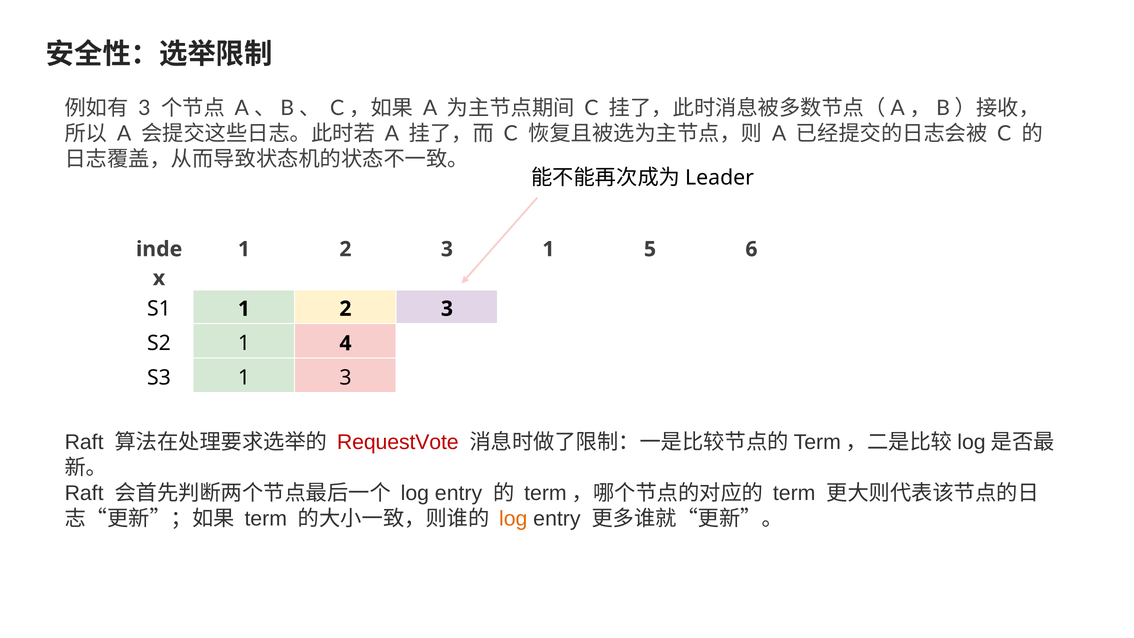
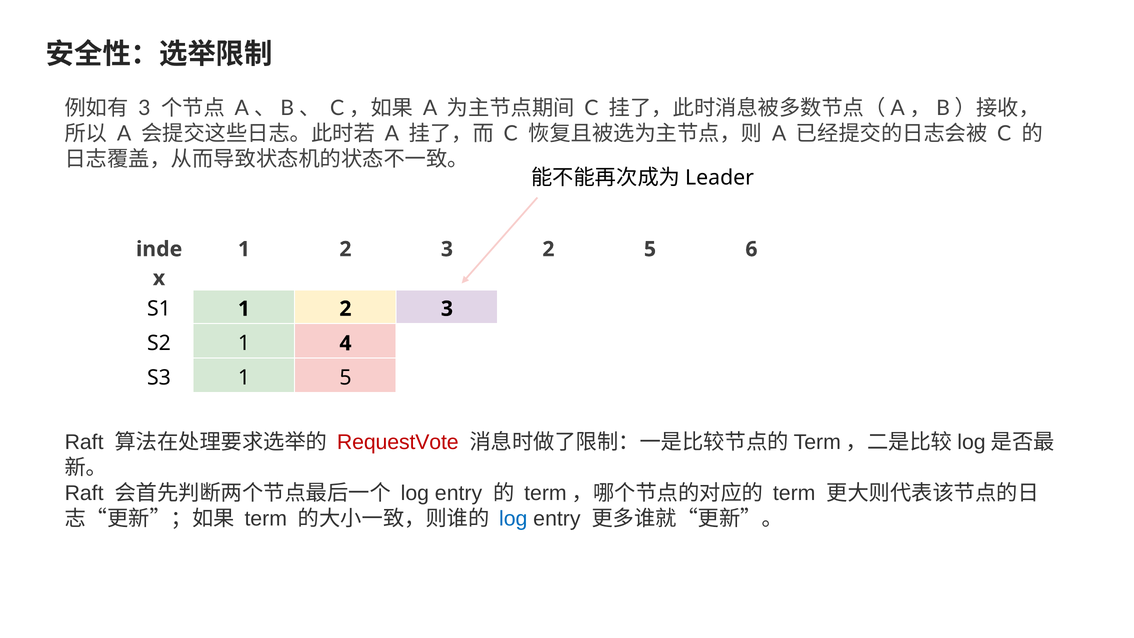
3 1: 1 -> 2 (548, 249)
1 3: 3 -> 5 (345, 378)
log colour: orange -> blue (513, 519)
